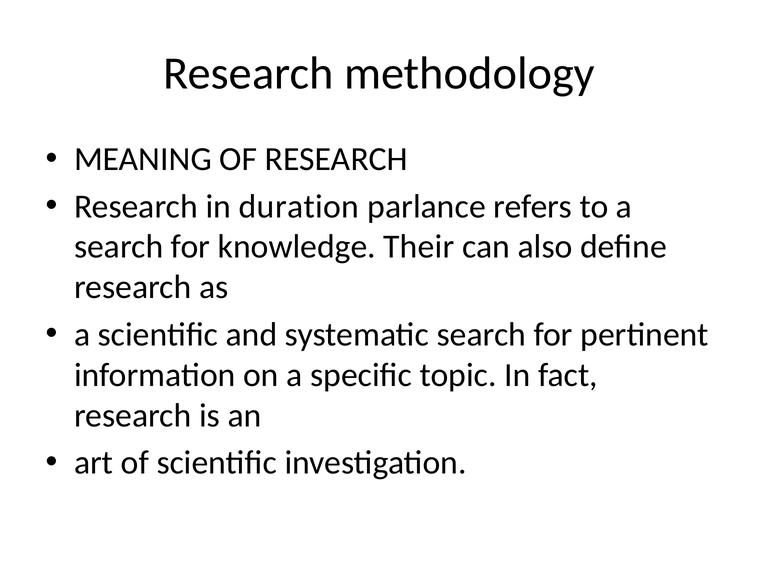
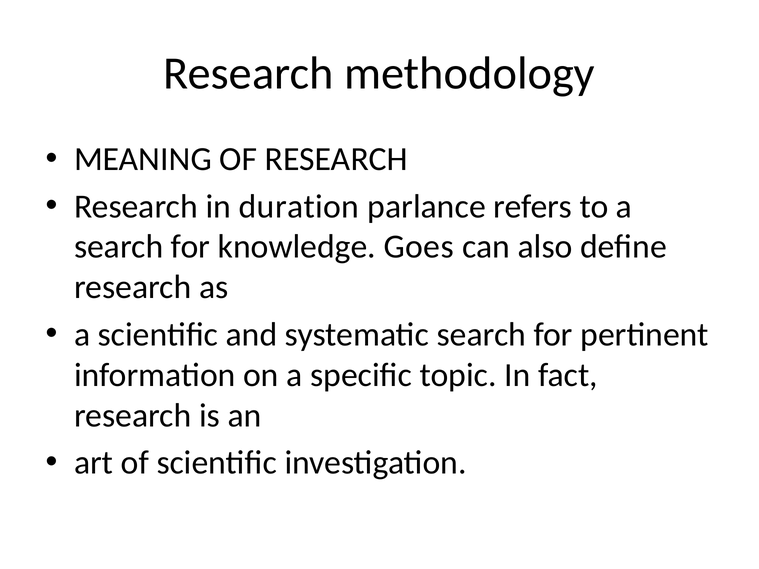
Their: Their -> Goes (419, 247)
